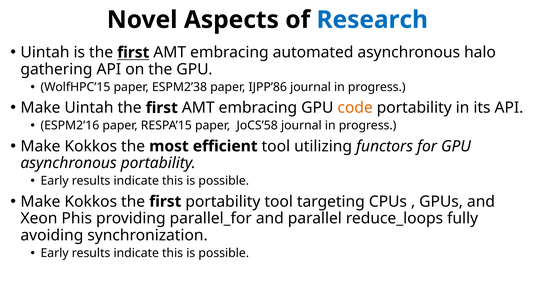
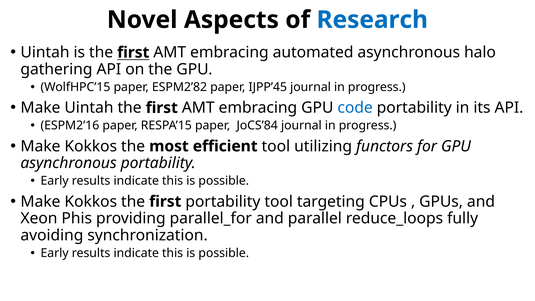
ESPM2’38: ESPM2’38 -> ESPM2’82 (180, 87)
IJPP’86: IJPP’86 -> IJPP’45 (268, 87)
code colour: orange -> blue (355, 108)
JoCS’58: JoCS’58 -> JoCS’84 (257, 126)
